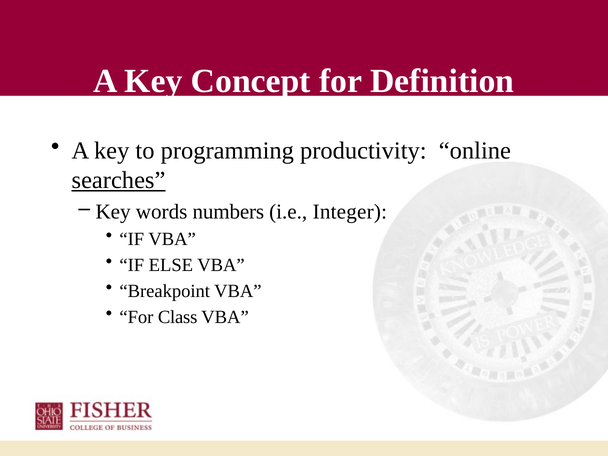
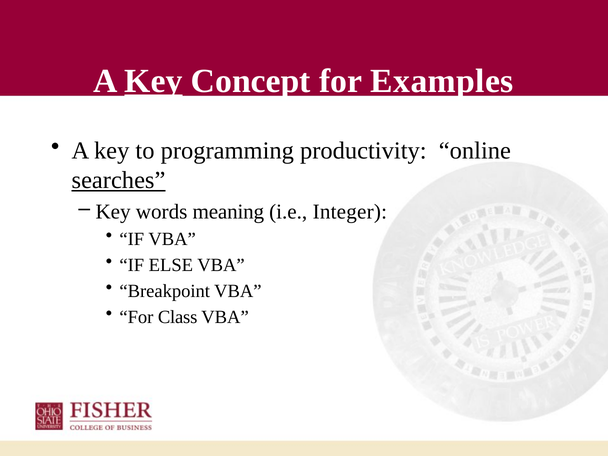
Key underline: none -> present (153, 81)
Definition: Definition -> Examples (442, 81)
numbers: numbers -> meaning (228, 212)
